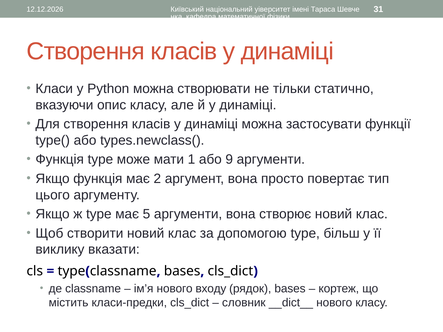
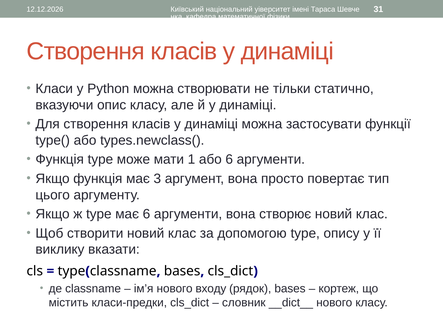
або 9: 9 -> 6 (229, 160)
2: 2 -> 3 (157, 179)
має 5: 5 -> 6 (146, 214)
більш: більш -> опису (342, 233)
